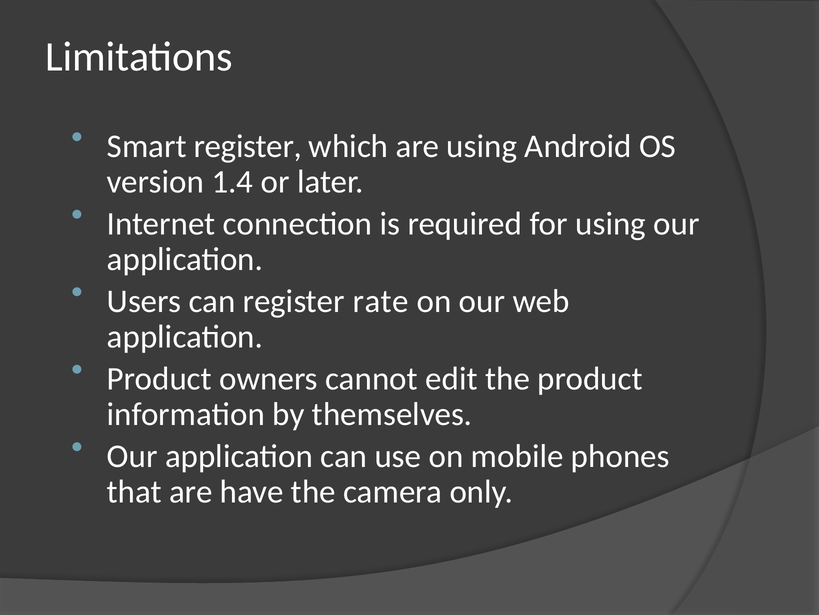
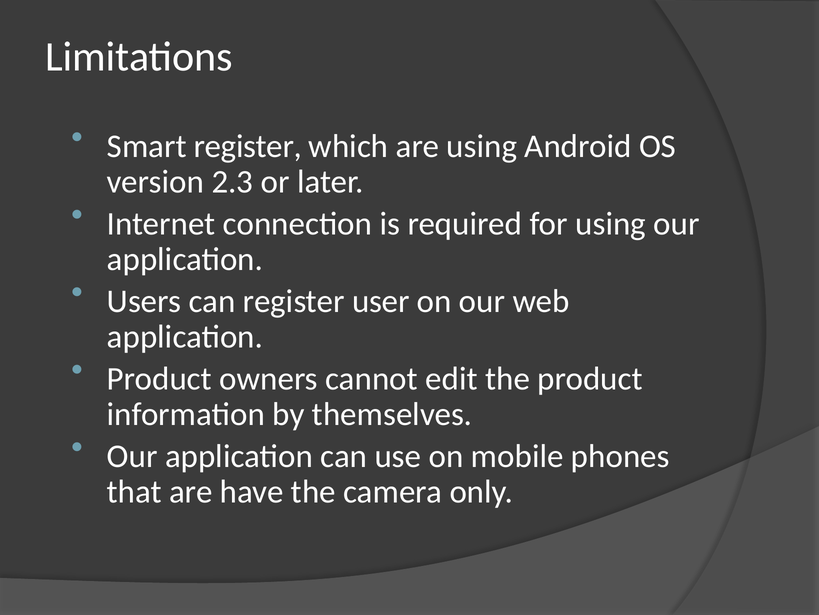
1.4: 1.4 -> 2.3 (232, 182)
rate: rate -> user (381, 301)
